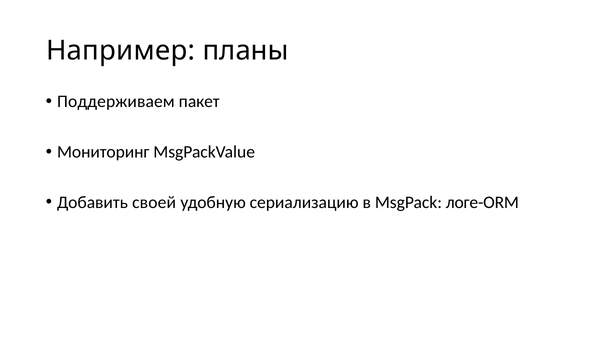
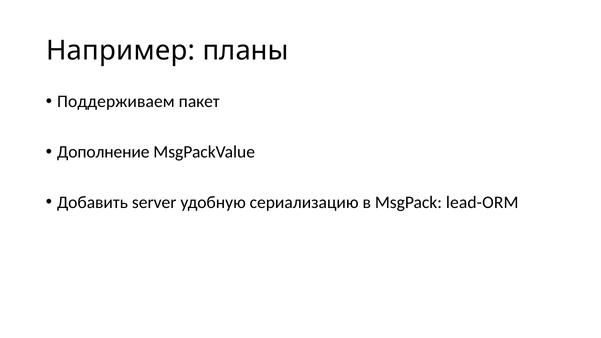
Мониторинг: Мониторинг -> Дополнение (103, 152)
своей: своей -> server (154, 202)
логе-ORM: логе-ORM -> lead-ORM (482, 202)
